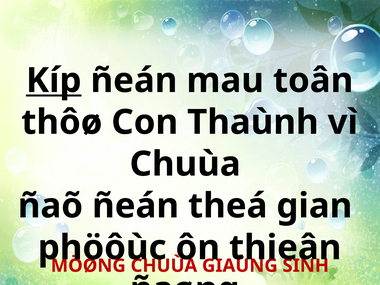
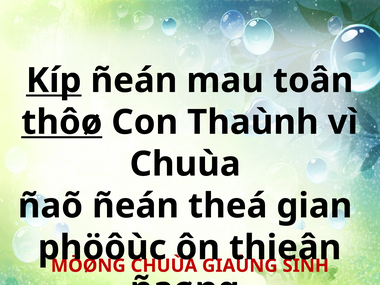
thôø underline: none -> present (62, 122)
